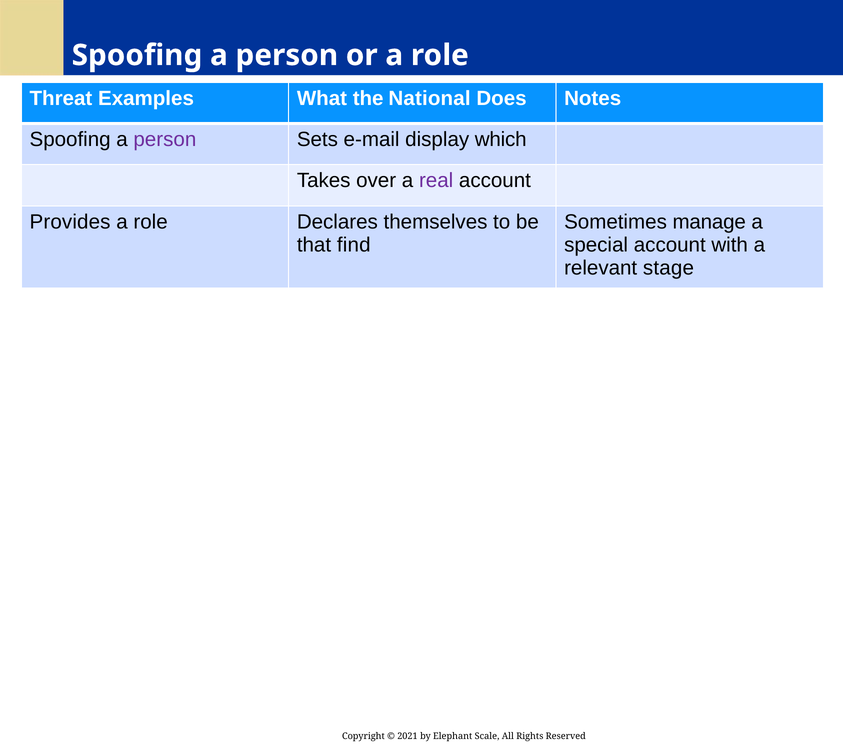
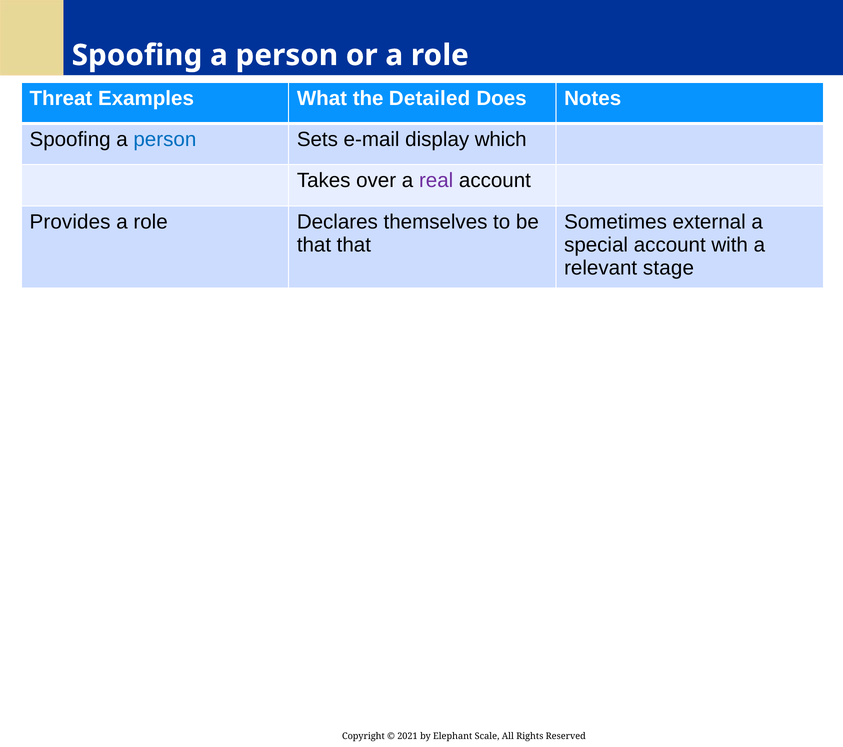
National: National -> Detailed (430, 98)
person colour: purple -> blue (165, 139)
manage: manage -> external (709, 222)
that find: find -> that (354, 245)
